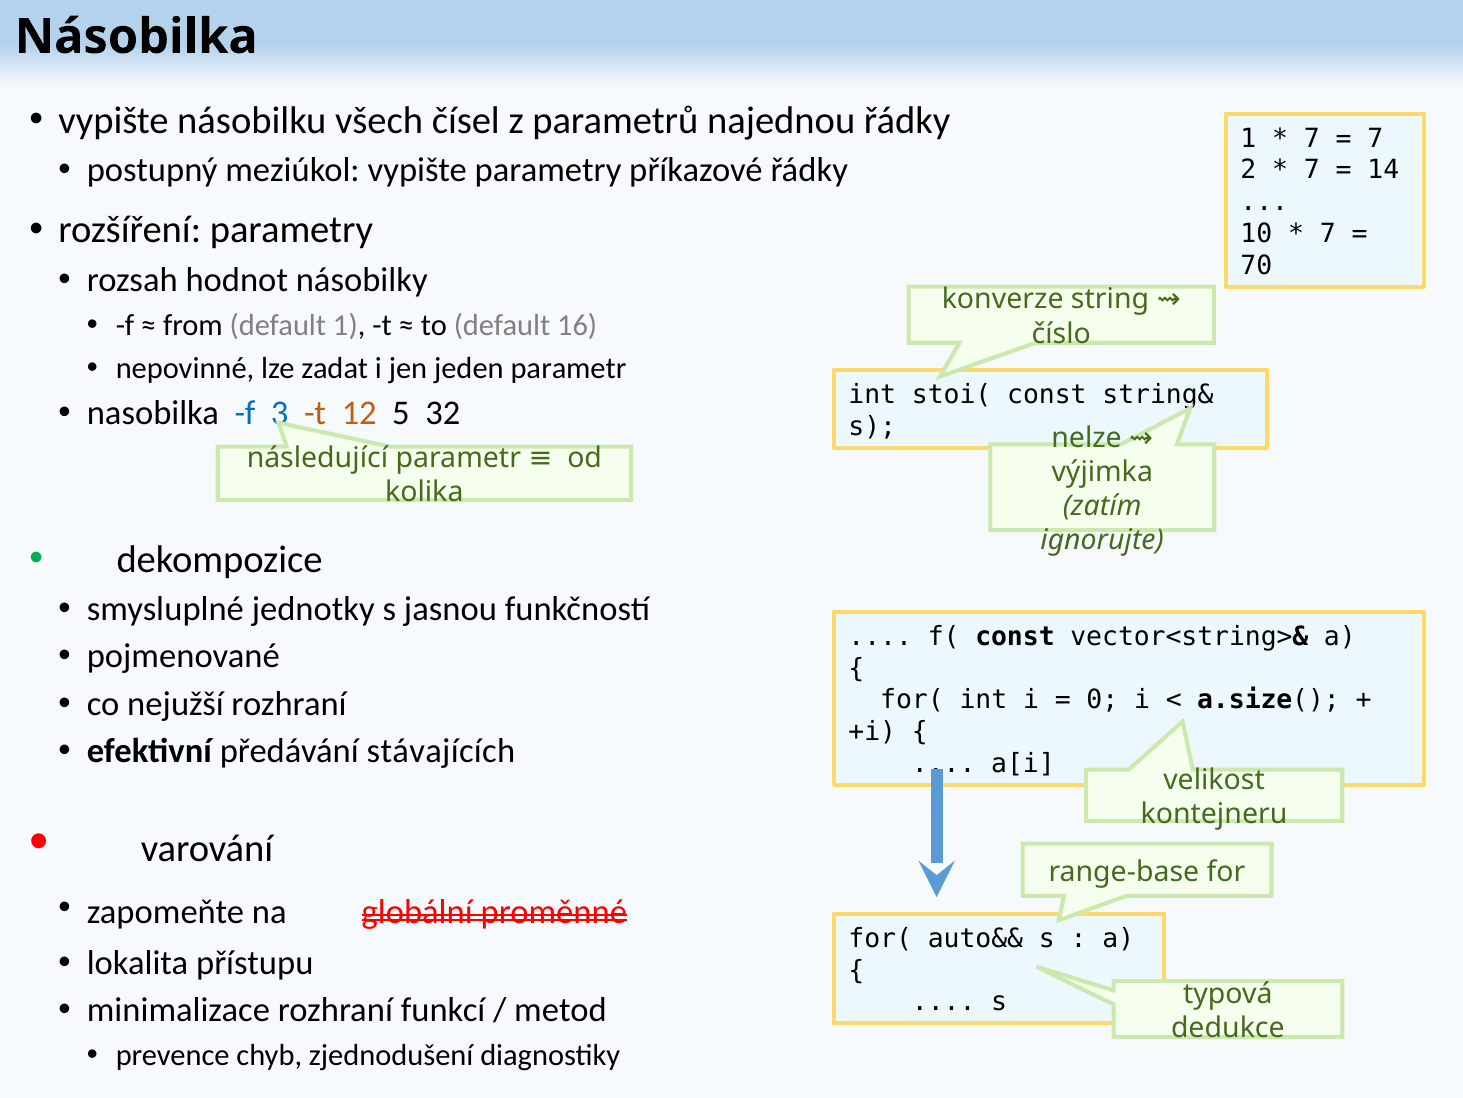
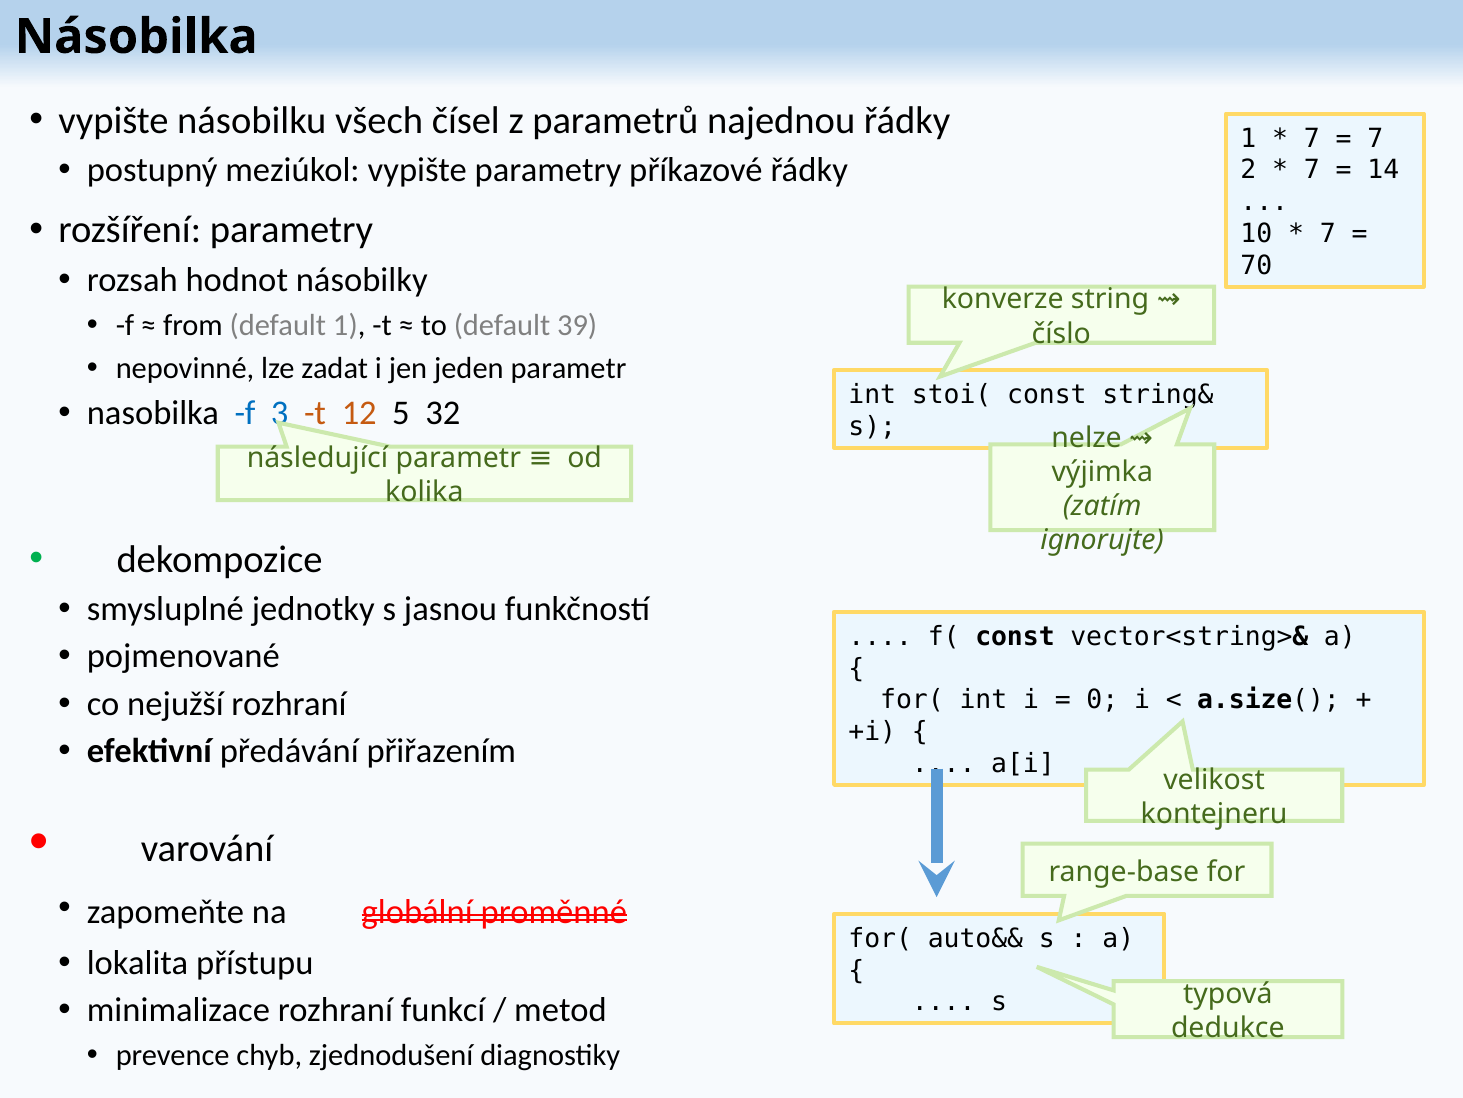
16: 16 -> 39 (577, 325)
stávajících: stávajících -> přiřazením (441, 751)
